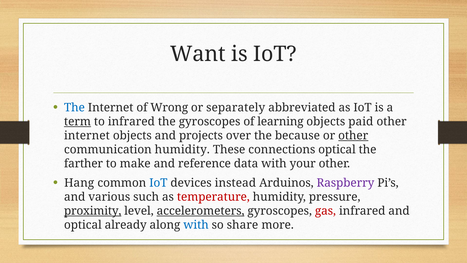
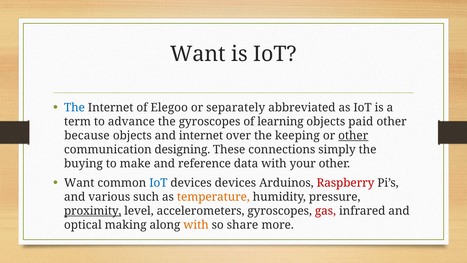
Wrong: Wrong -> Elegoo (169, 108)
term underline: present -> none (78, 122)
to infrared: infrared -> advance (131, 122)
internet: internet -> because (87, 136)
and projects: projects -> internet (201, 136)
because: because -> keeping (297, 136)
communication humidity: humidity -> designing (182, 150)
connections optical: optical -> simply (337, 150)
farther: farther -> buying (83, 164)
Hang: Hang -> Want (79, 183)
devices instead: instead -> devices (235, 183)
Raspberry colour: purple -> red (345, 183)
temperature colour: red -> orange (213, 197)
accelerometers underline: present -> none (201, 211)
already: already -> making (126, 225)
with colour: blue -> orange (196, 225)
